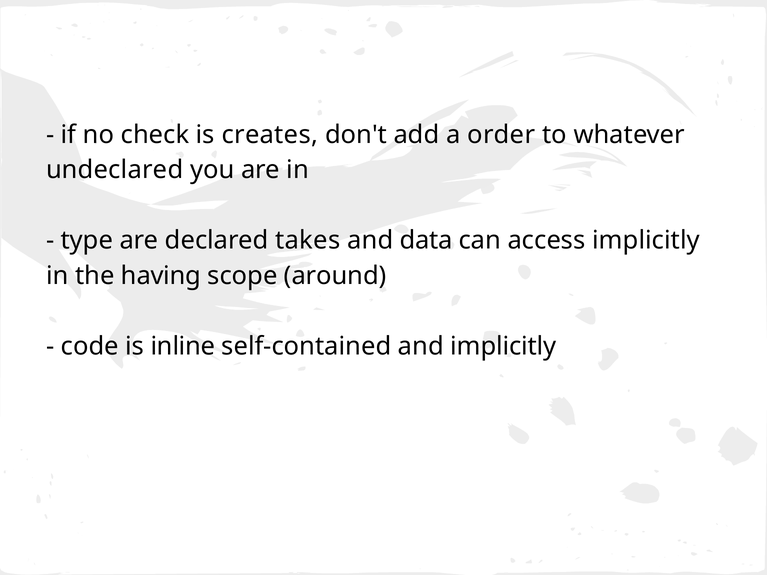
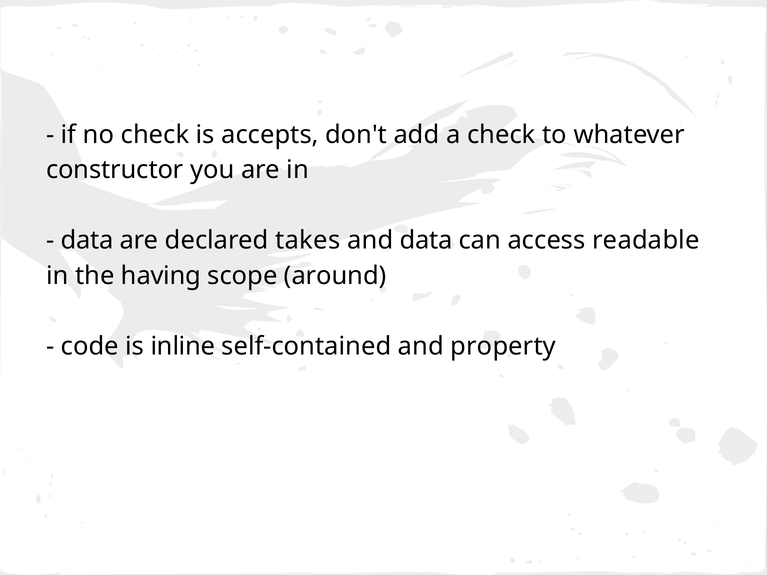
creates: creates -> accepts (270, 135)
a order: order -> check (501, 135)
undeclared: undeclared -> constructor (115, 170)
type: type -> data (87, 241)
access implicitly: implicitly -> readable (646, 241)
and implicitly: implicitly -> property (503, 346)
